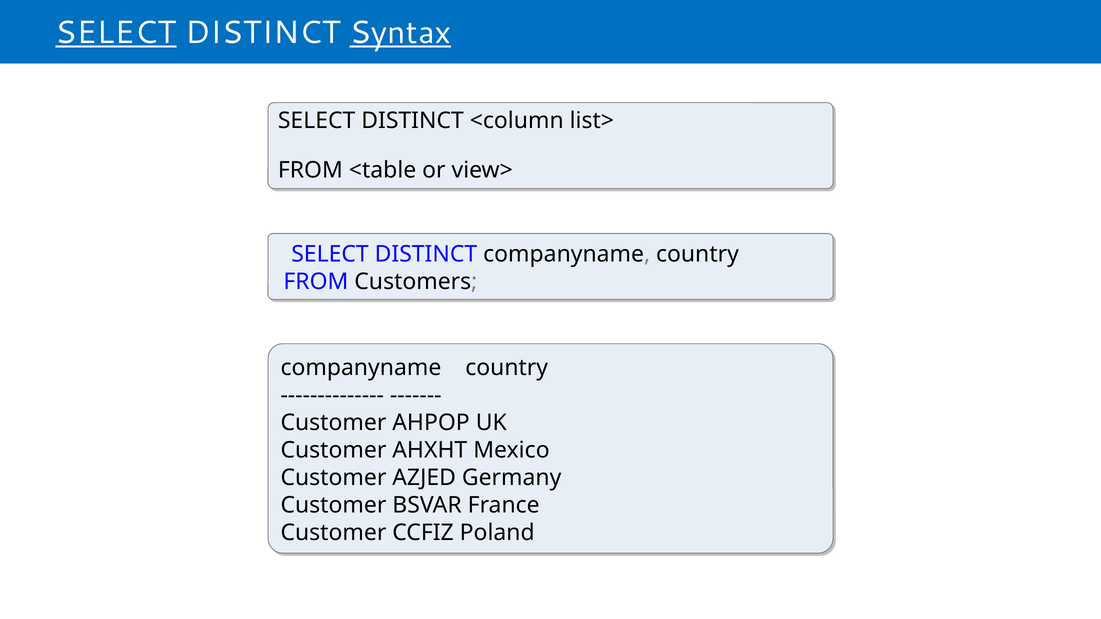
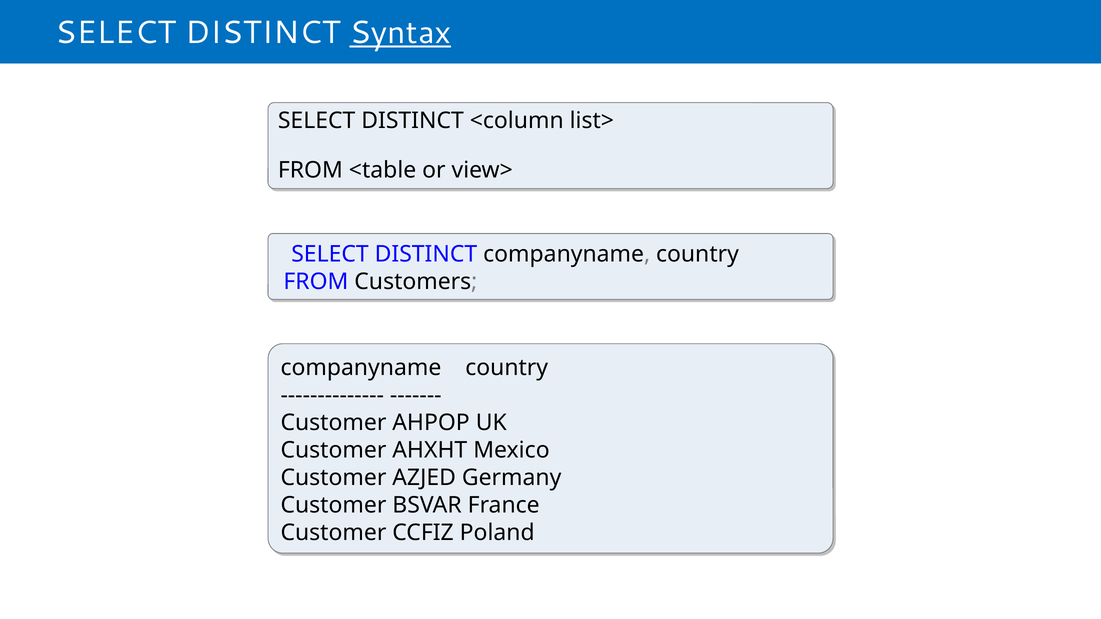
SELECT underline: present -> none (116, 33)
